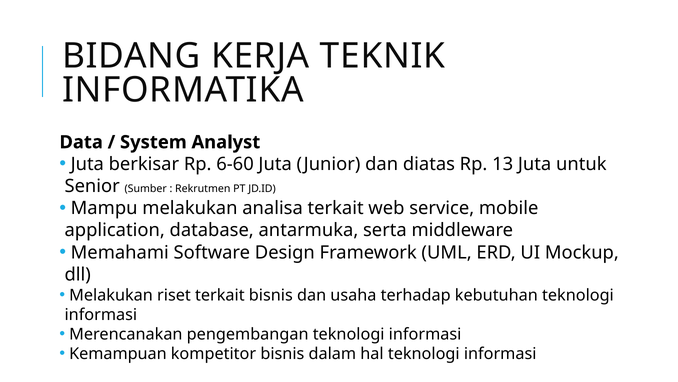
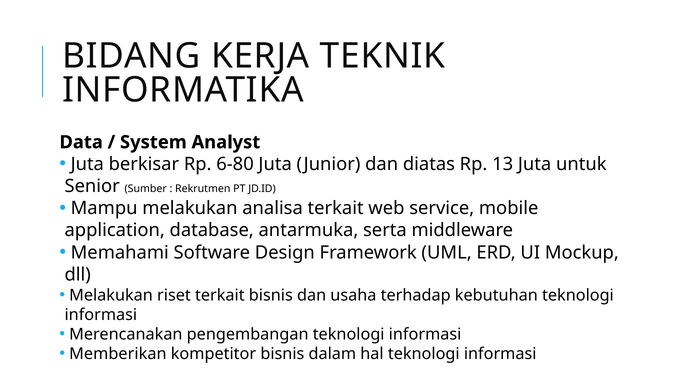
6-60: 6-60 -> 6-80 (235, 164)
Kemampuan: Kemampuan -> Memberikan (118, 353)
